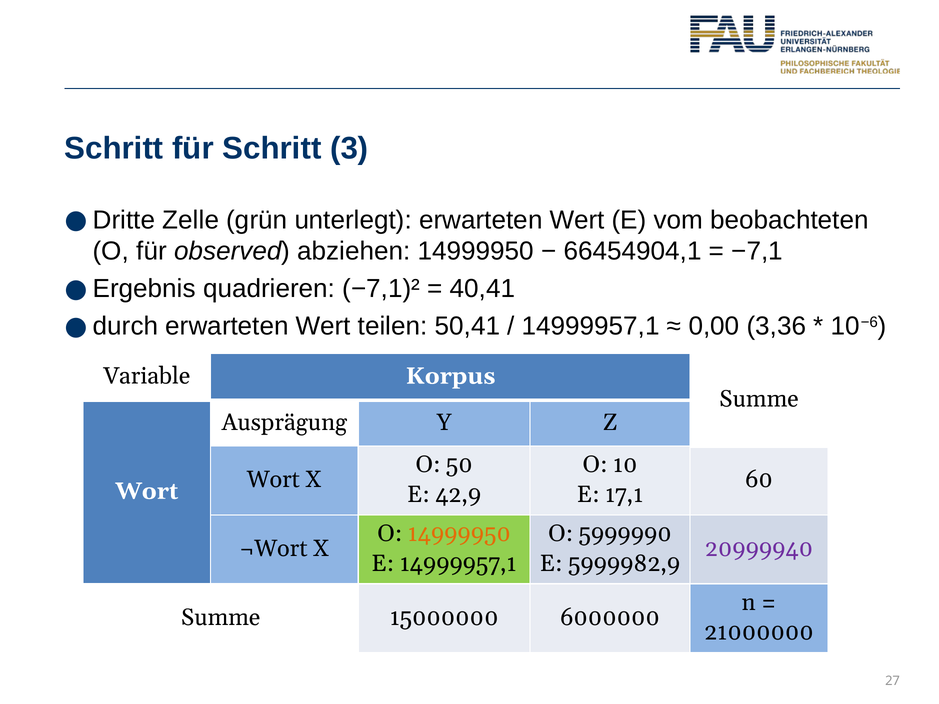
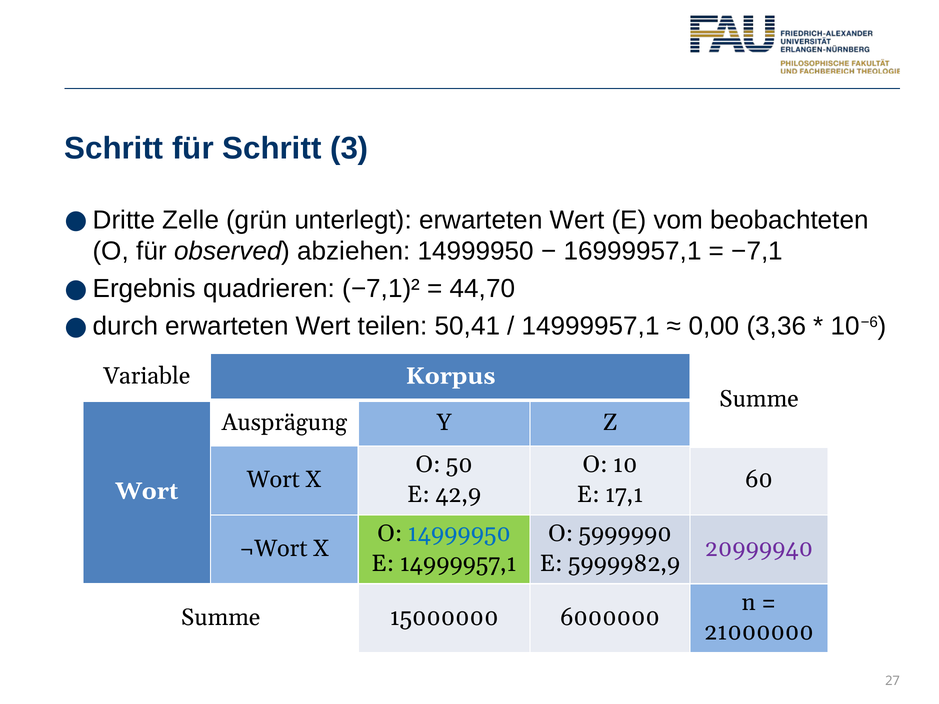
66454904,1: 66454904,1 -> 16999957,1 (633, 251)
40,41: 40,41 -> 44,70 (482, 289)
14999950 colour: orange -> blue (459, 534)
